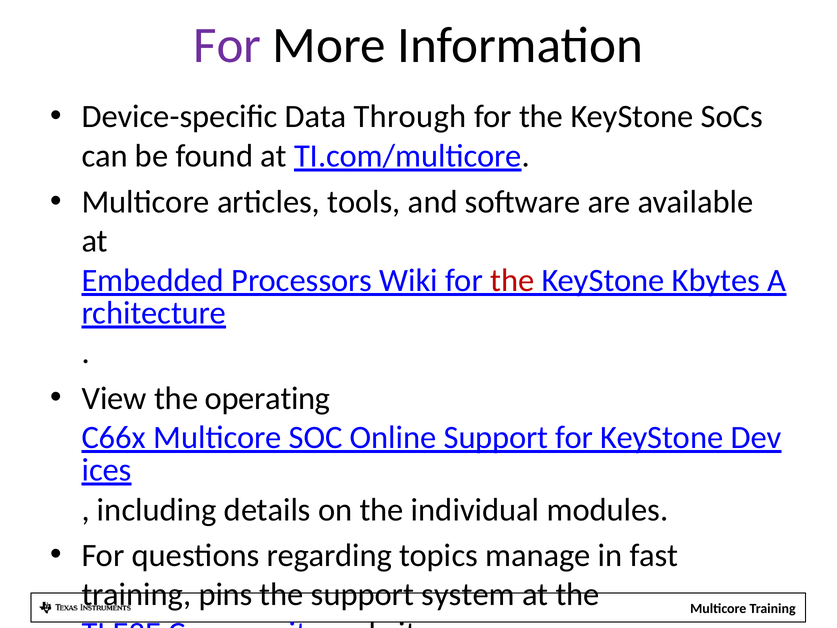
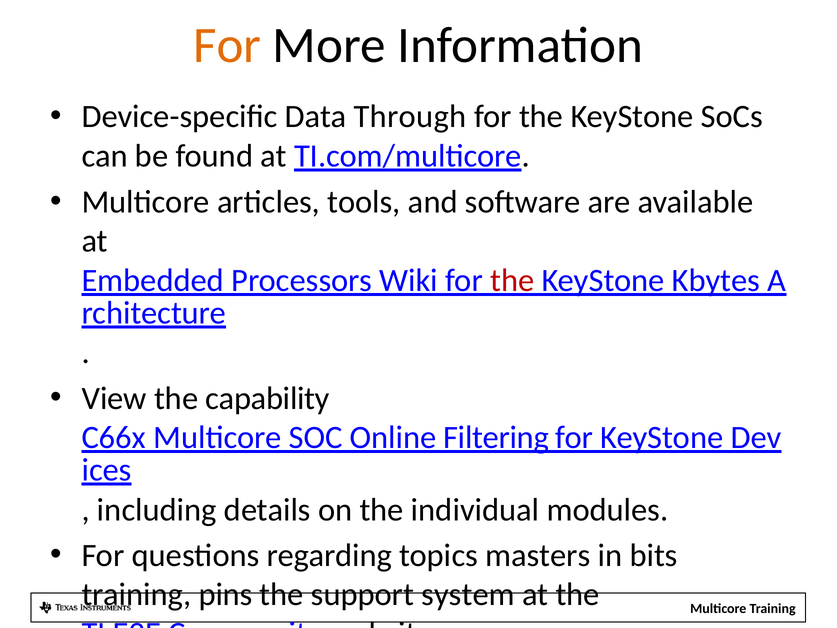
For colour: purple -> orange (227, 45)
operating: operating -> capability (268, 398)
Online Support: Support -> Filtering (496, 437)
manage: manage -> masters (538, 555)
fast: fast -> bits (654, 555)
